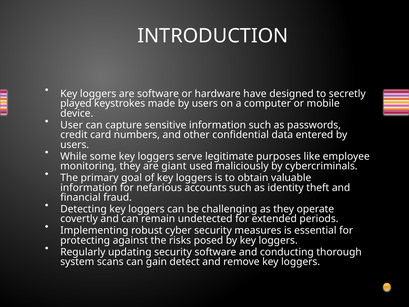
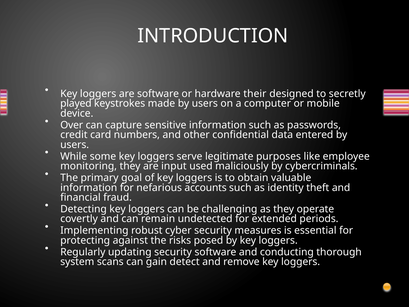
have: have -> their (255, 94)
User: User -> Over (72, 125)
giant: giant -> input (174, 166)
